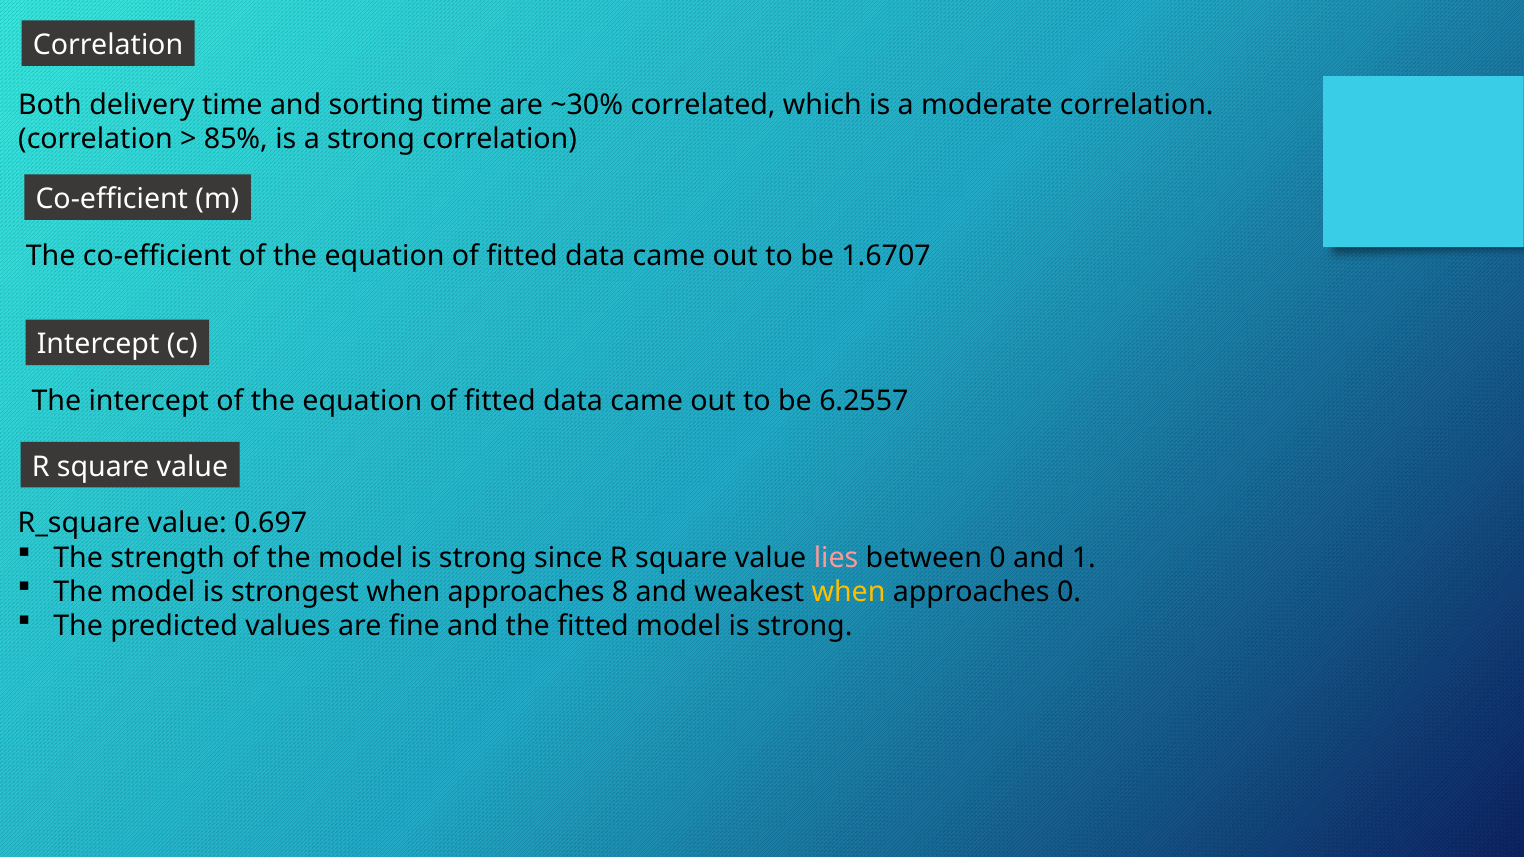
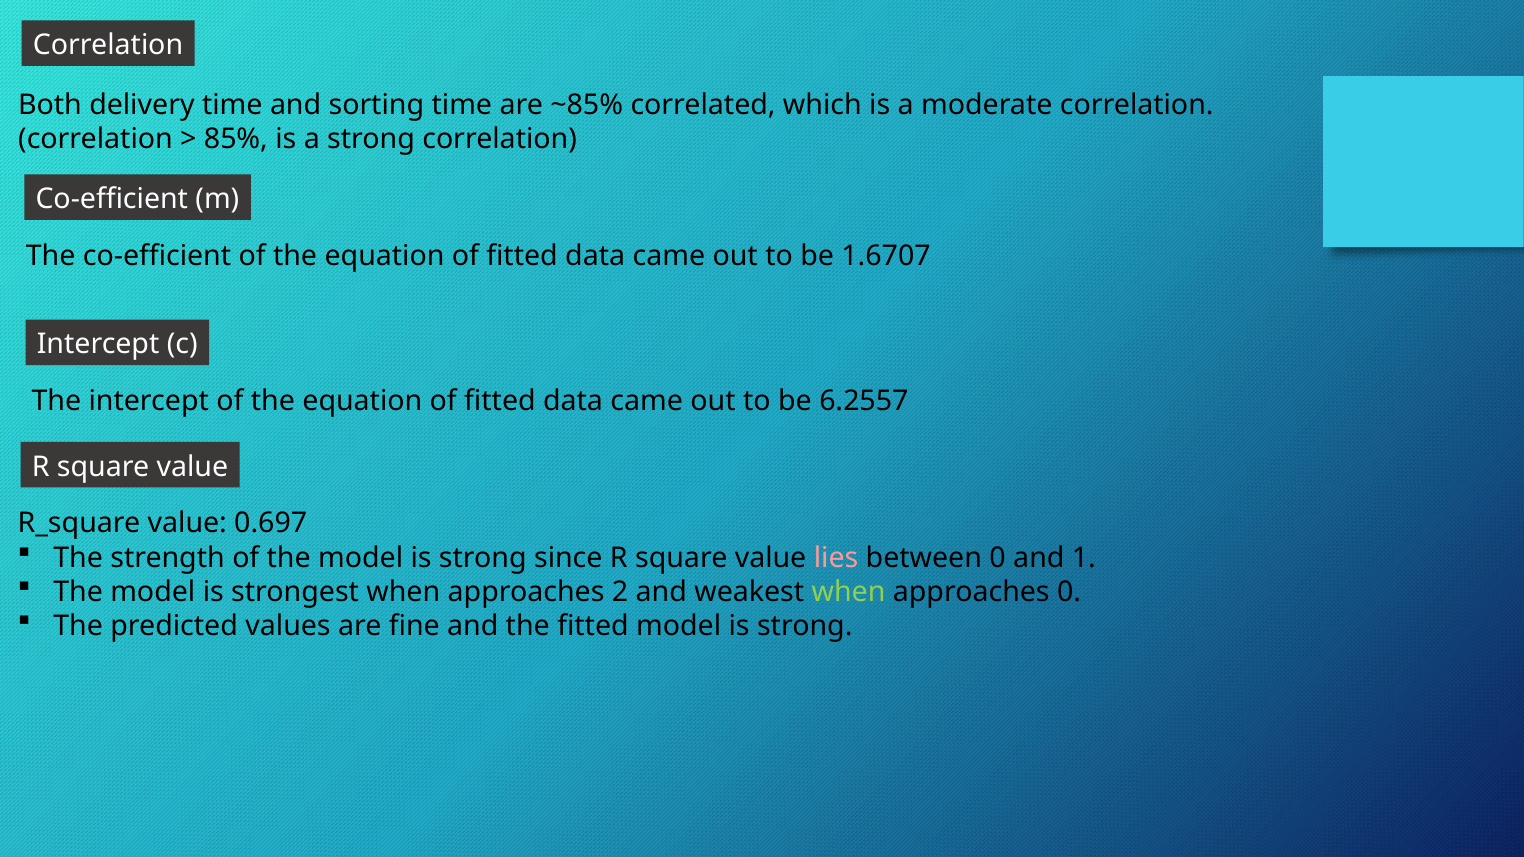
~30%: ~30% -> ~85% (587, 105)
8: 8 -> 2 (620, 592)
when colour: yellow -> light green (849, 592)
